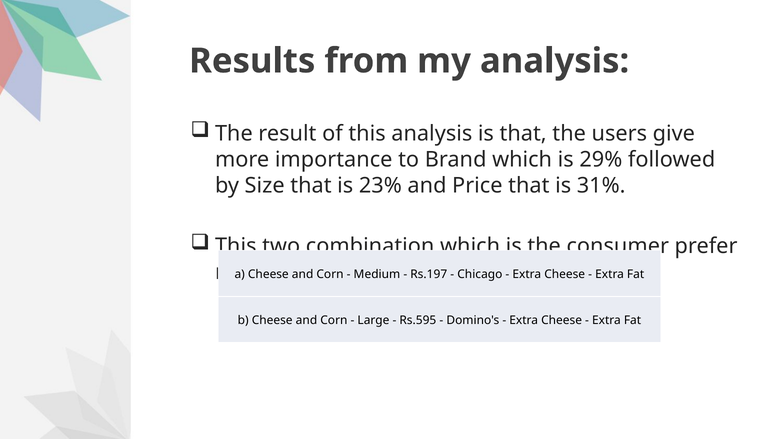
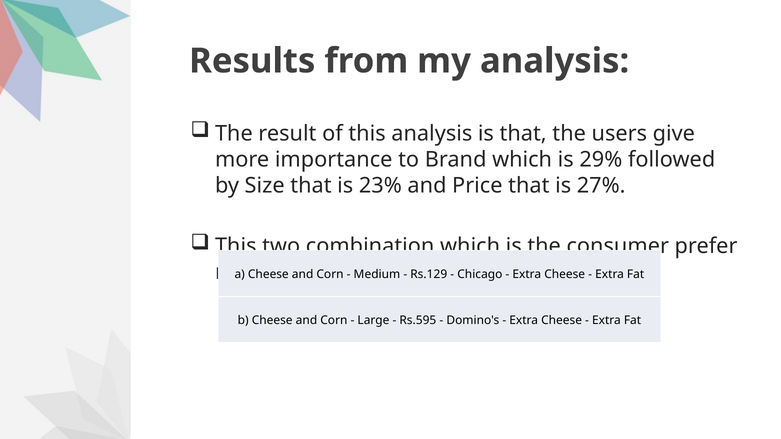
31%: 31% -> 27% (601, 186)
Rs.197: Rs.197 -> Rs.129 (429, 275)
